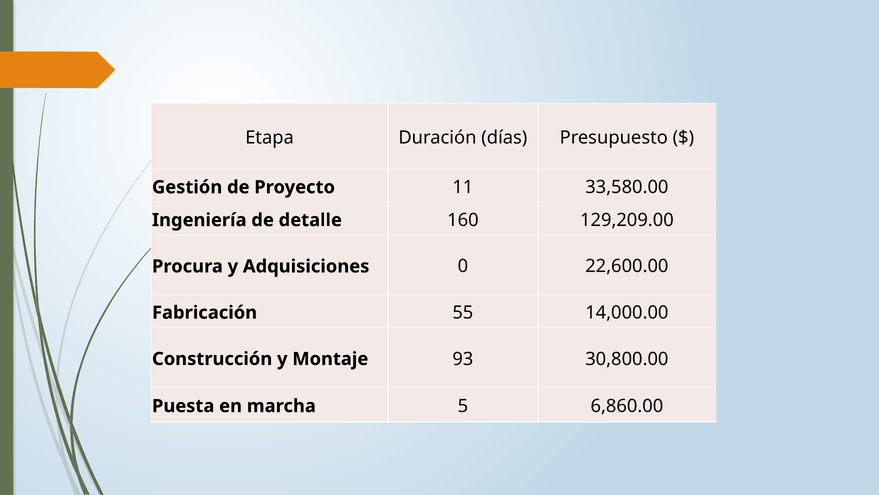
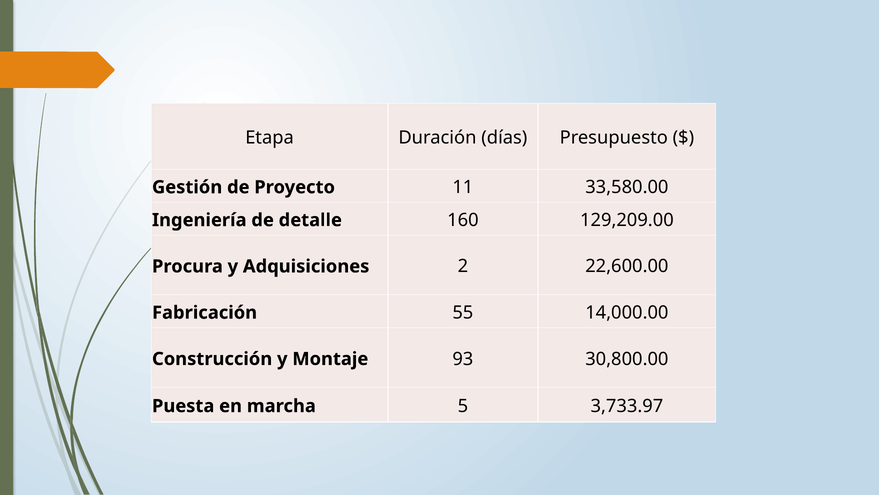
0: 0 -> 2 (463, 266)
6,860.00: 6,860.00 -> 3,733.97 (627, 406)
